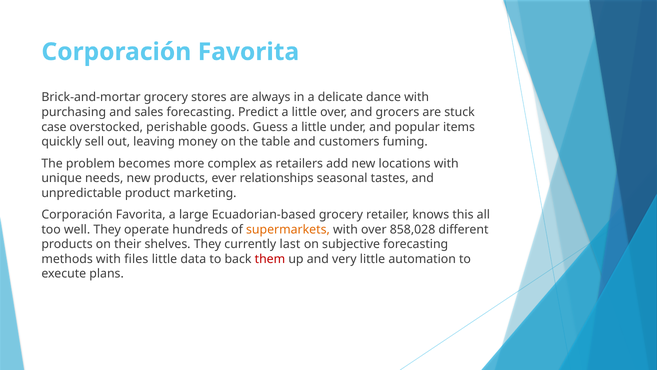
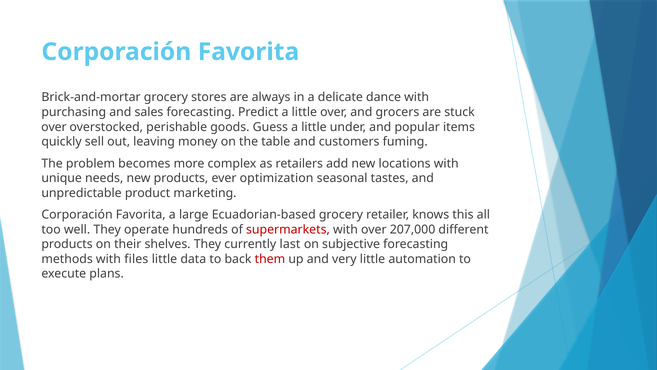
case: case -> over (54, 127)
relationships: relationships -> optimization (277, 178)
supermarkets colour: orange -> red (288, 229)
858,028: 858,028 -> 207,000 (413, 229)
